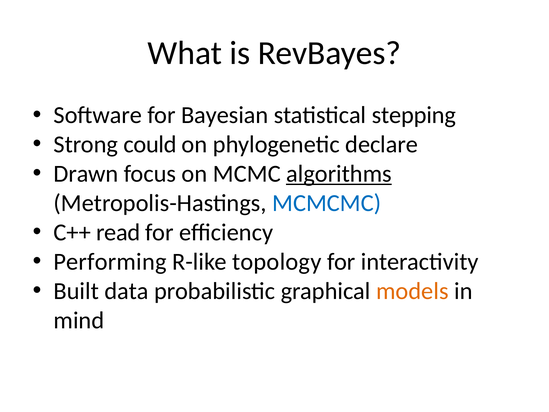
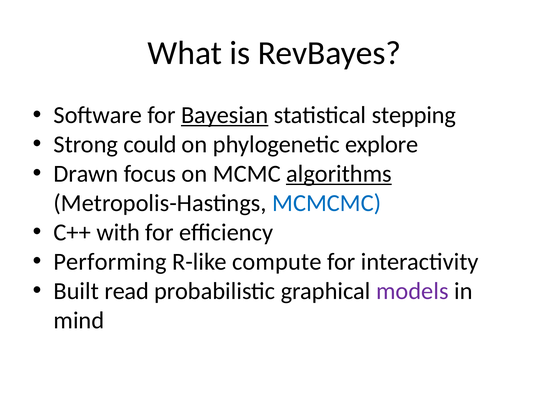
Bayesian underline: none -> present (225, 115)
declare: declare -> explore (382, 144)
read: read -> with (118, 232)
topology: topology -> compute (277, 262)
data: data -> read (127, 291)
models colour: orange -> purple (412, 291)
